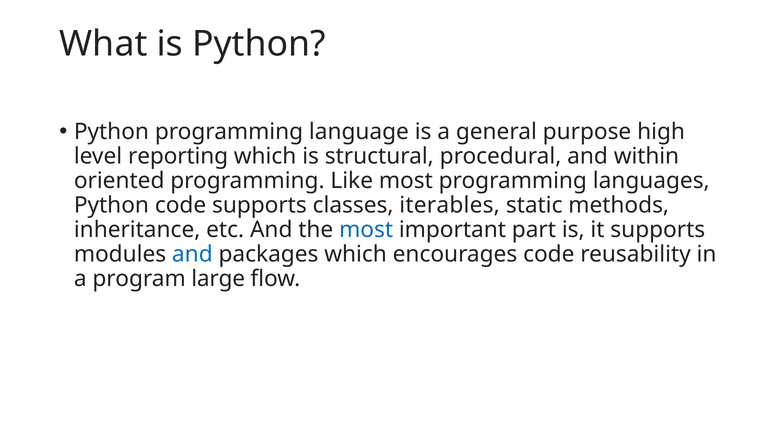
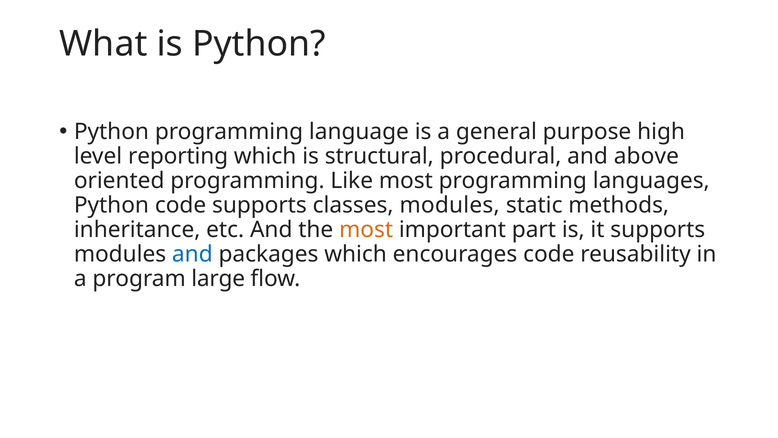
within: within -> above (646, 156)
classes iterables: iterables -> modules (450, 205)
most colour: blue -> orange (366, 230)
